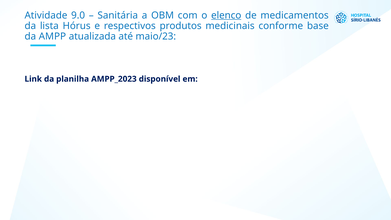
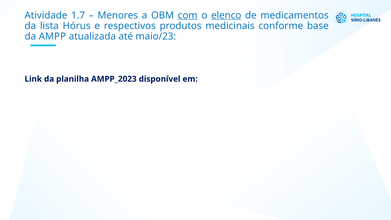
9.0: 9.0 -> 1.7 (78, 15)
Sanitária: Sanitária -> Menores (118, 15)
com underline: none -> present (188, 15)
